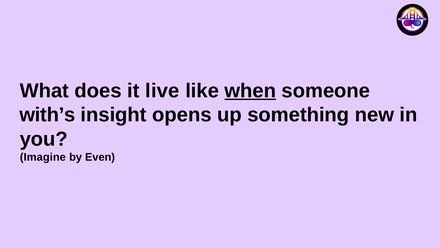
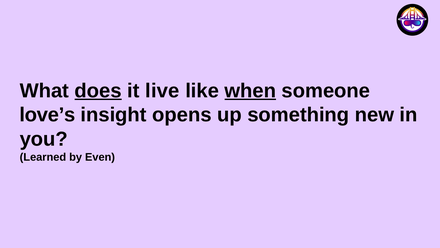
does underline: none -> present (98, 91)
with’s: with’s -> love’s (47, 115)
Imagine: Imagine -> Learned (43, 157)
